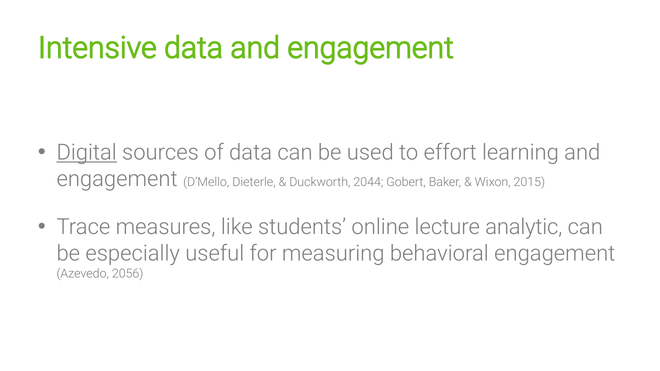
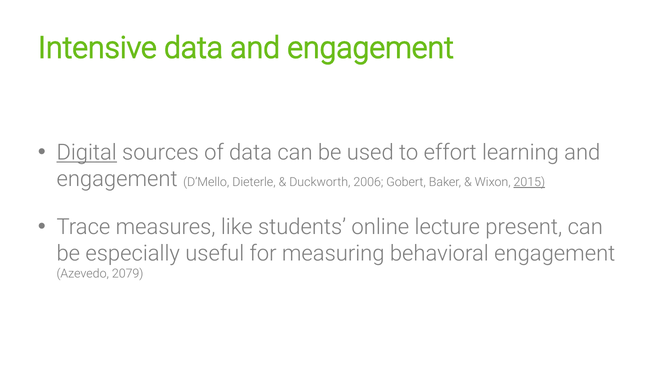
2044: 2044 -> 2006 (368, 182)
2015 underline: none -> present (529, 182)
analytic: analytic -> present (524, 227)
2056: 2056 -> 2079 (128, 274)
